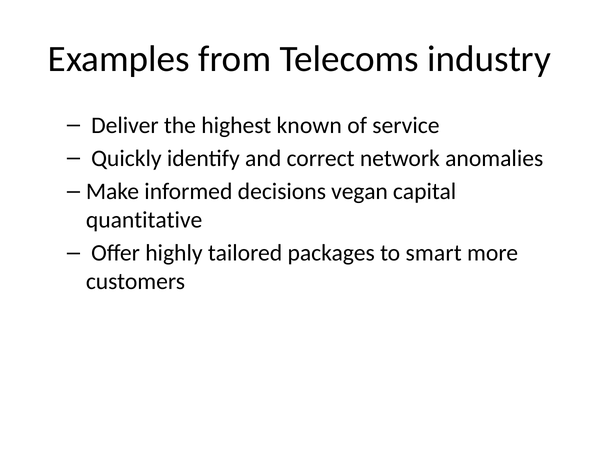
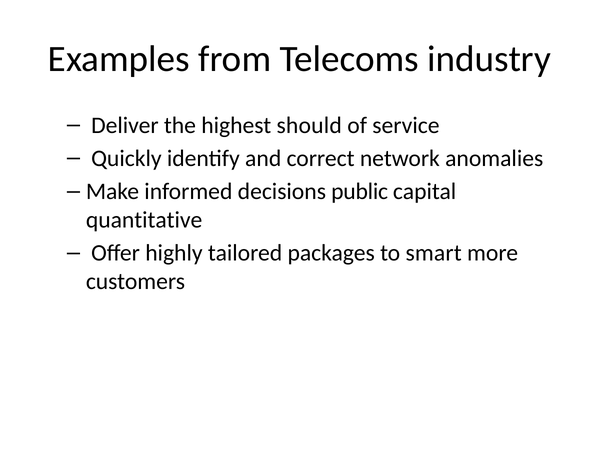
known: known -> should (309, 125)
vegan: vegan -> public (360, 192)
